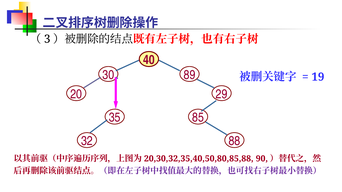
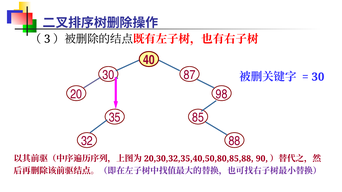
89: 89 -> 87 (190, 75)
19: 19 -> 30 (318, 77)
29: 29 -> 98 (222, 94)
